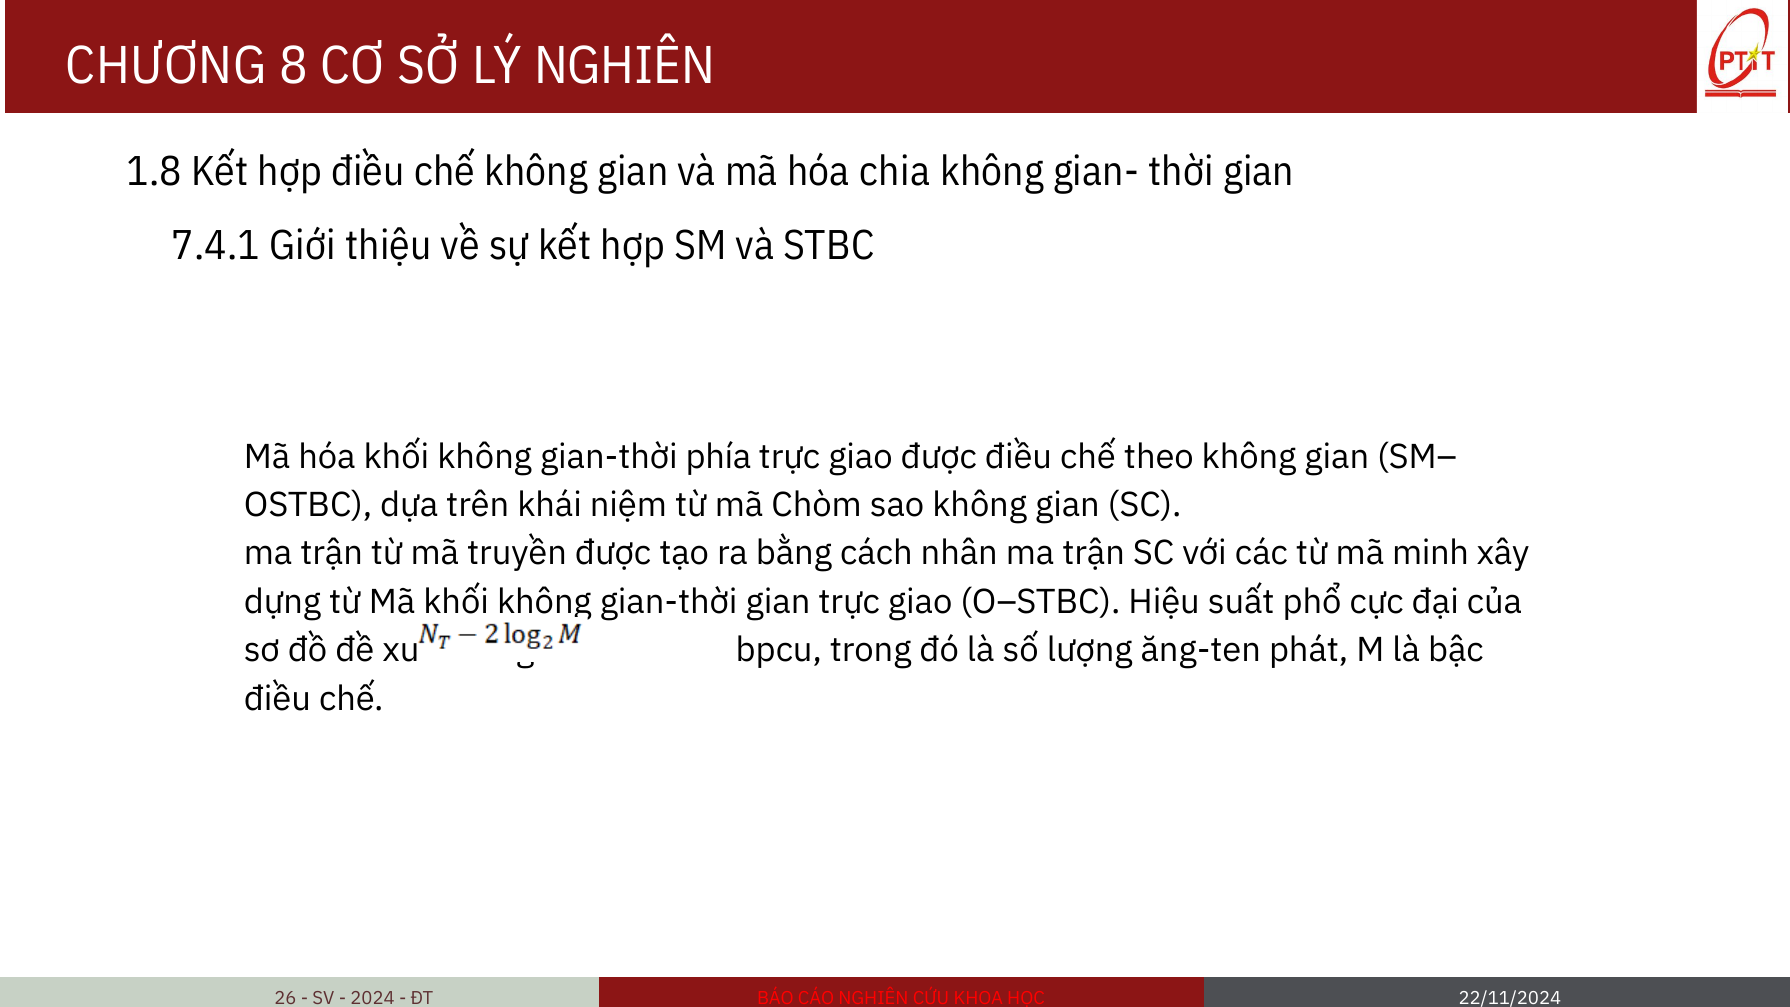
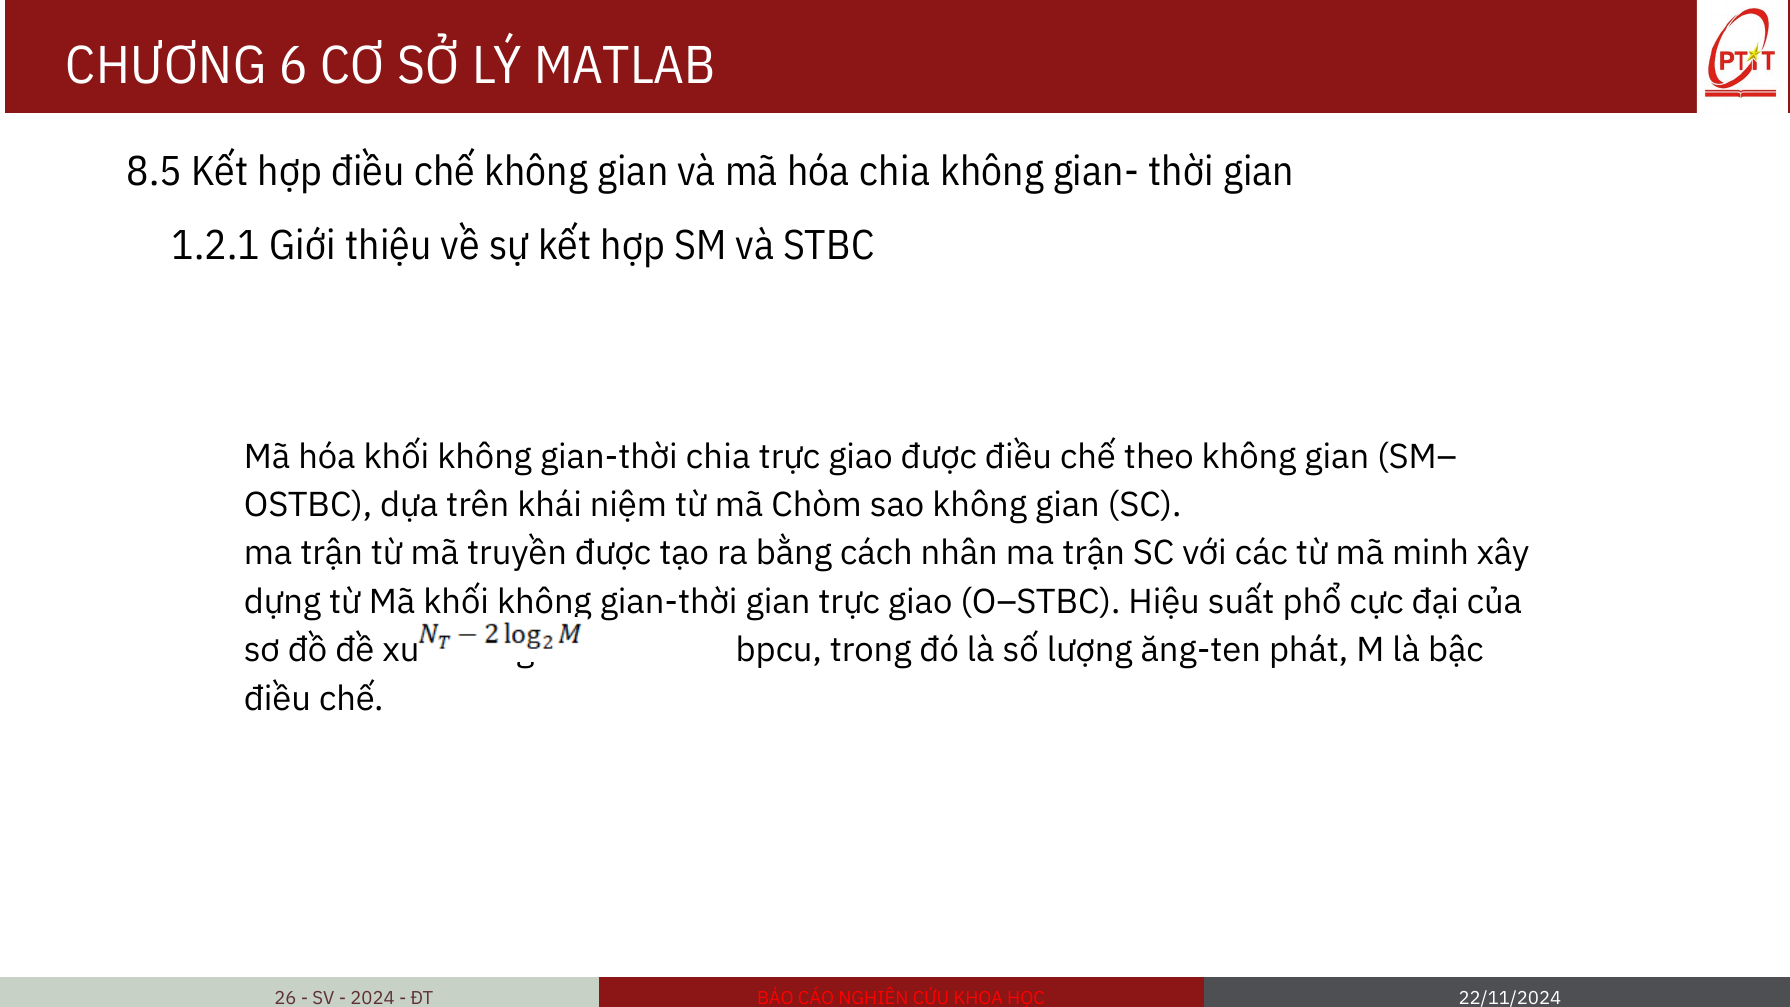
8: 8 -> 6 (294, 66)
LÝ NGHIÊN: NGHIÊN -> MATLAB (625, 66)
1.8: 1.8 -> 8.5 (154, 171)
7.4.1: 7.4.1 -> 1.2.1 (216, 246)
gian-thời phía: phía -> chia (718, 457)
